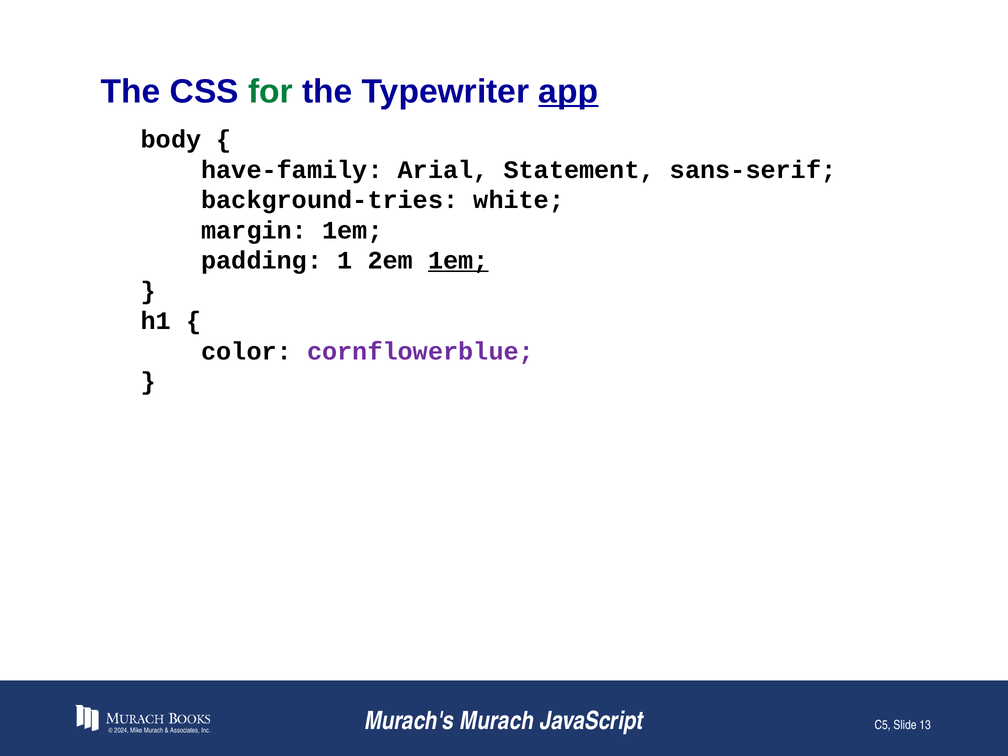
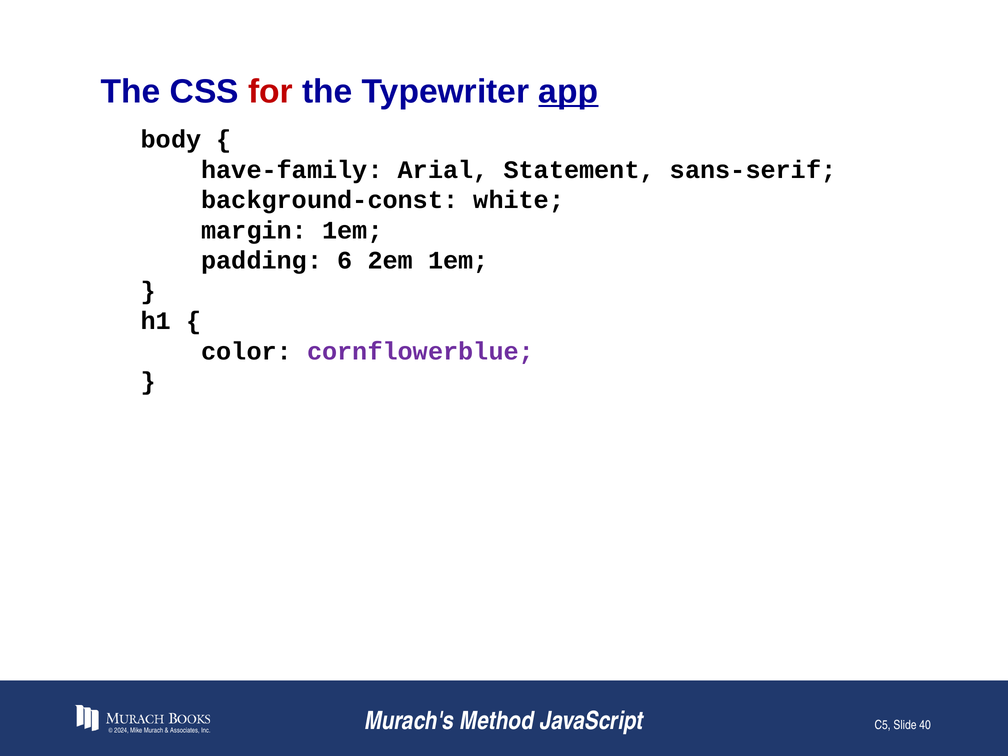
for colour: green -> red (270, 92)
background-tries: background-tries -> background-const (330, 200)
1: 1 -> 6 (345, 260)
1em underline: present -> none (458, 260)
Murach's Murach: Murach -> Method (497, 721)
13: 13 -> 40 (925, 725)
